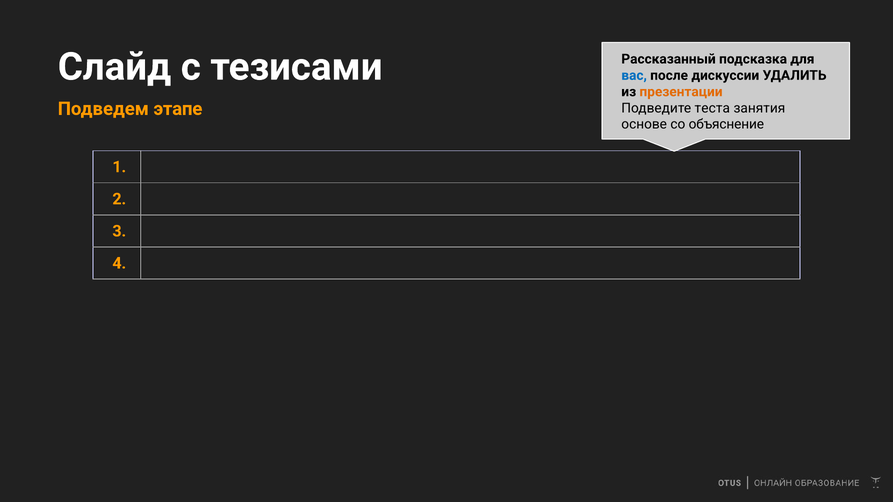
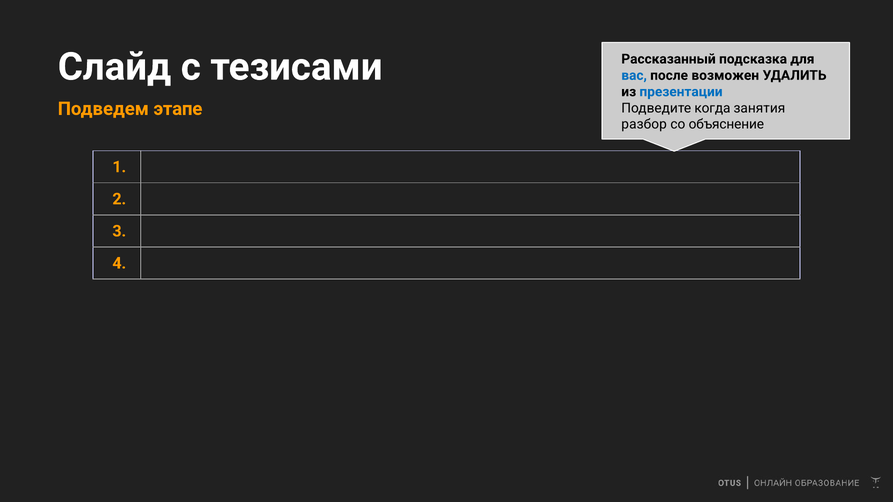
дискуссии: дискуссии -> возможен (725, 75)
презентации colour: orange -> blue (681, 92)
теста: теста -> когда (712, 108)
основе: основе -> разбор (644, 125)
